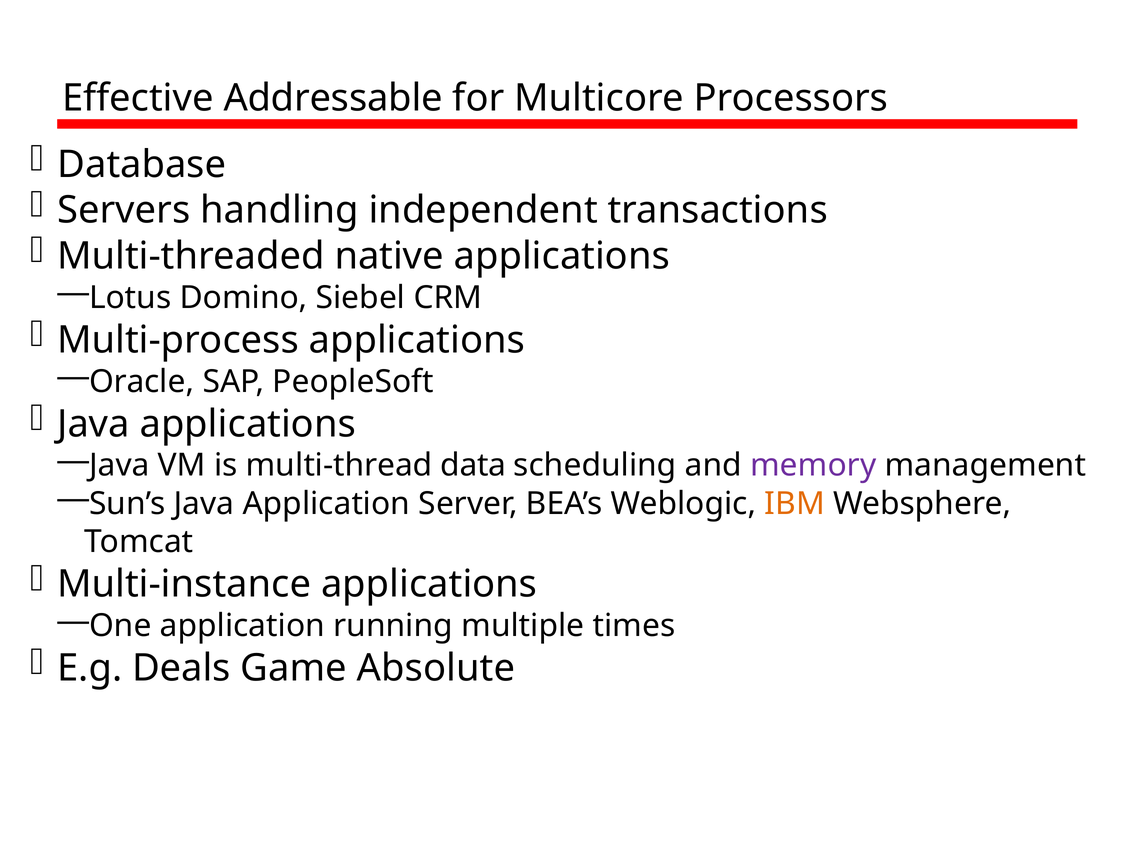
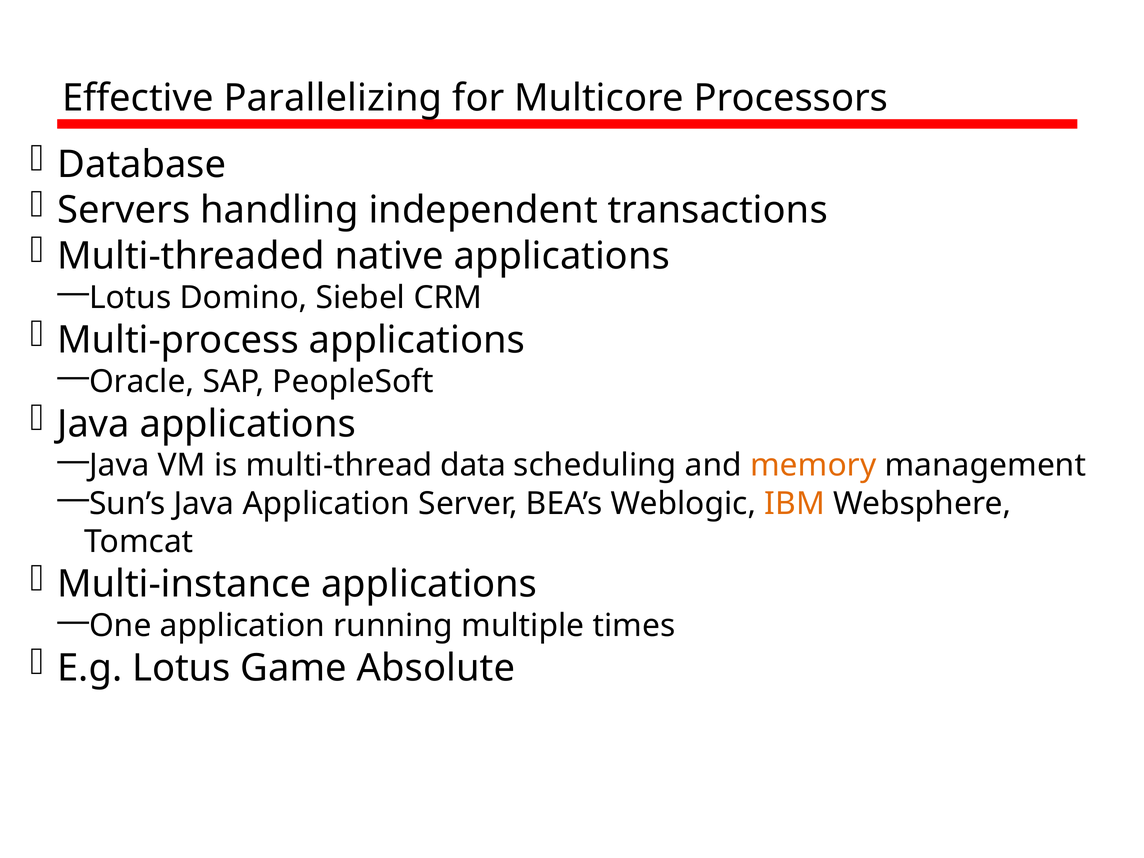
Addressable: Addressable -> Parallelizing (333, 98)
memory colour: purple -> orange (813, 465)
E.g Deals: Deals -> Lotus (181, 668)
